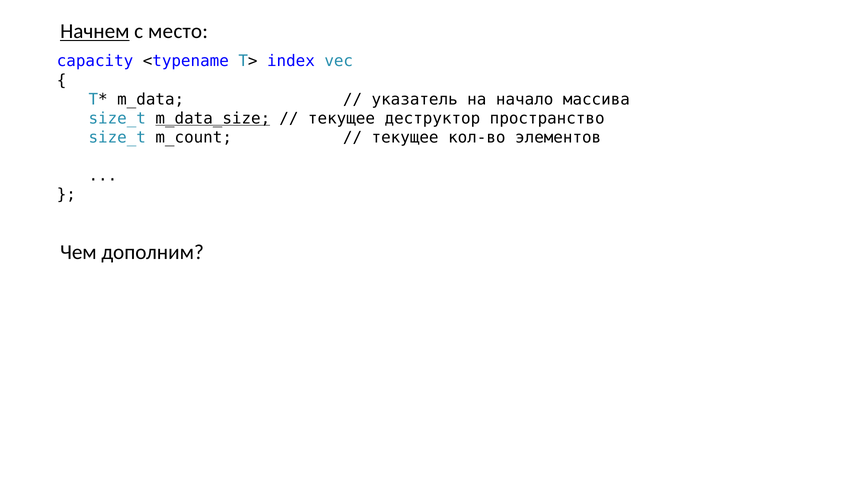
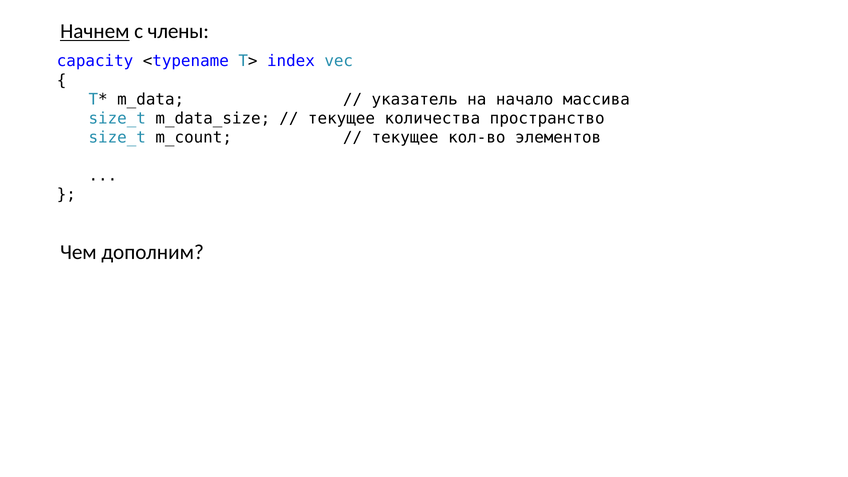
место: место -> члены (178, 31)
m_data_size underline: present -> none (213, 118)
деструктор: деструктор -> количества (432, 118)
